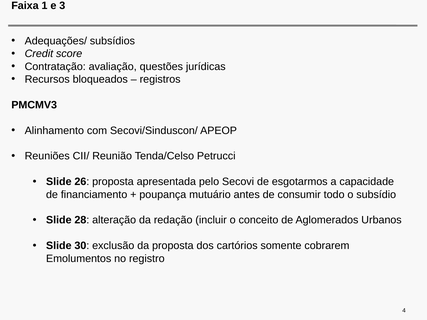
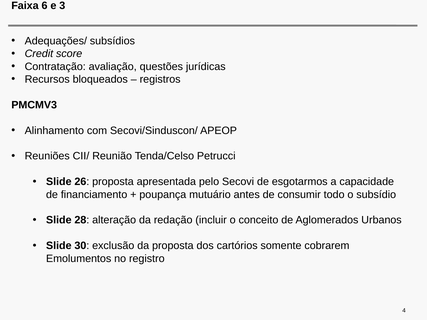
1: 1 -> 6 (45, 6)
